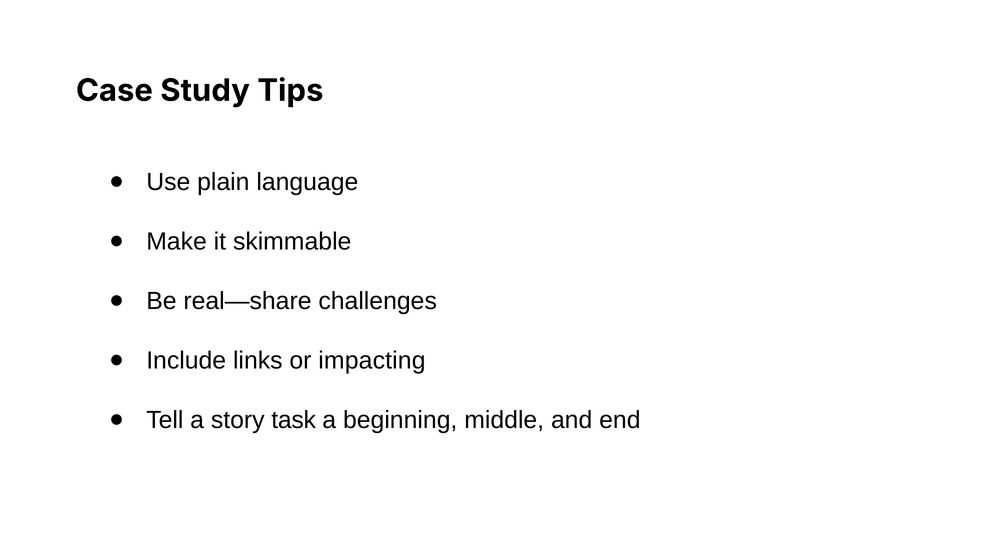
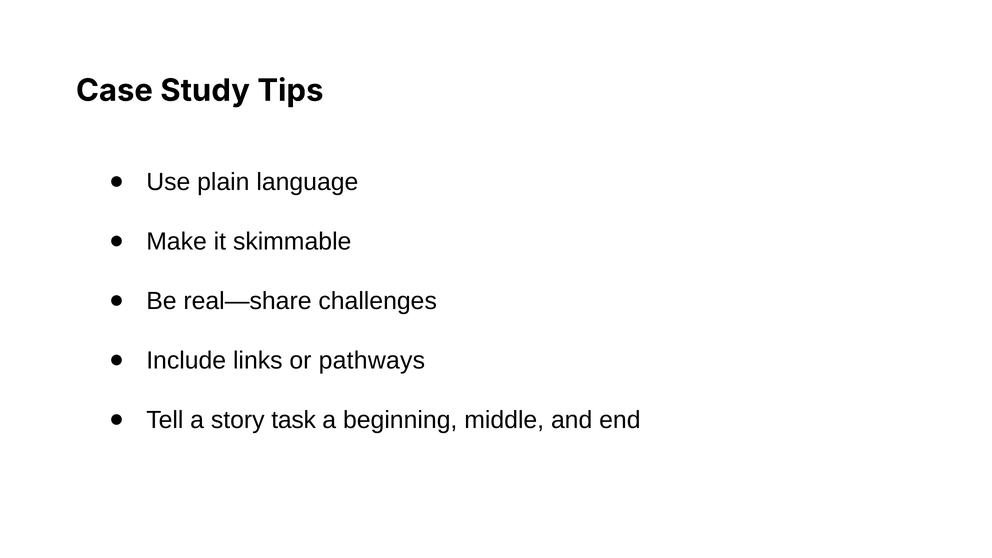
impacting: impacting -> pathways (372, 360)
